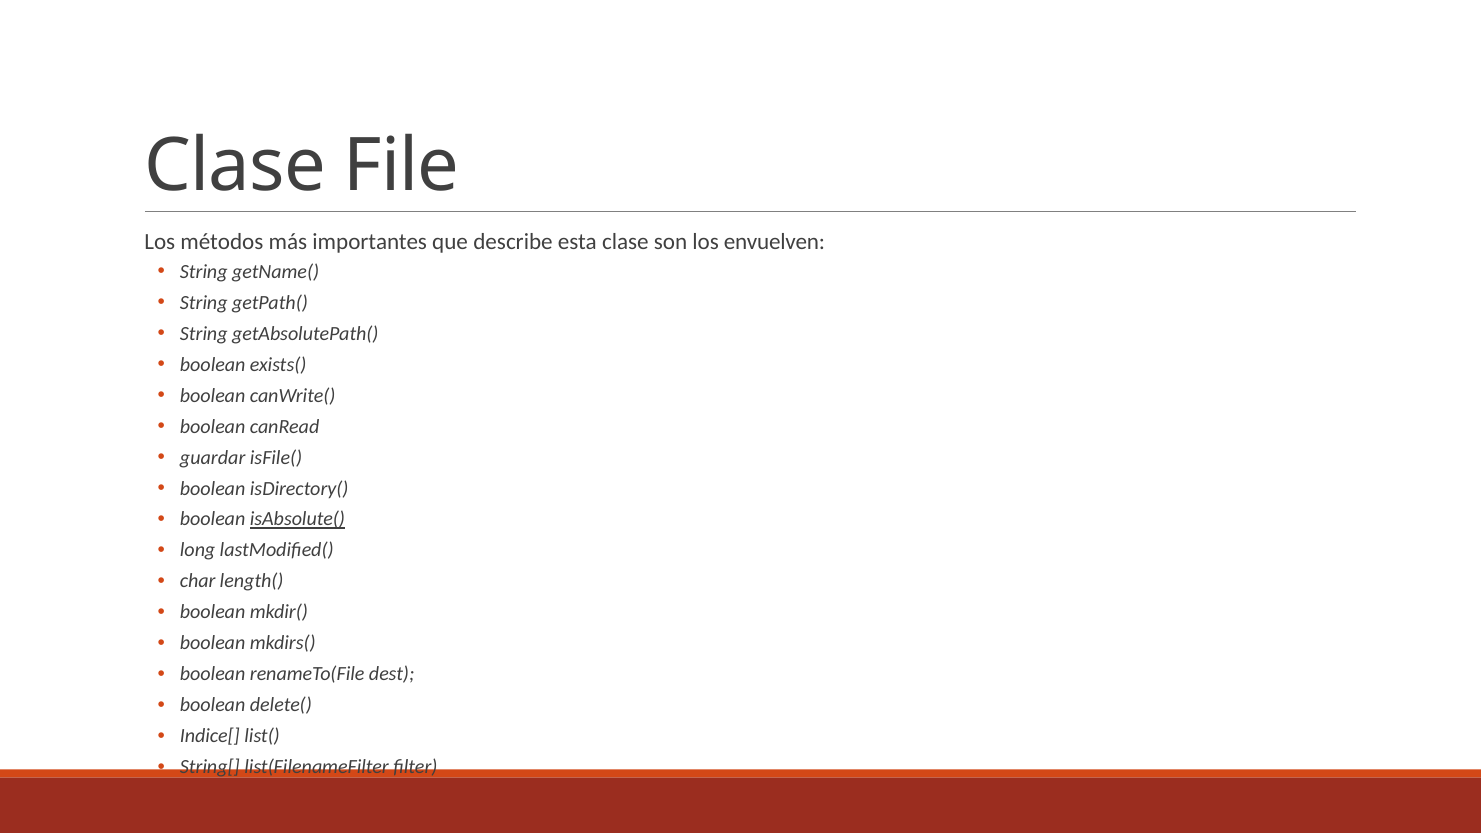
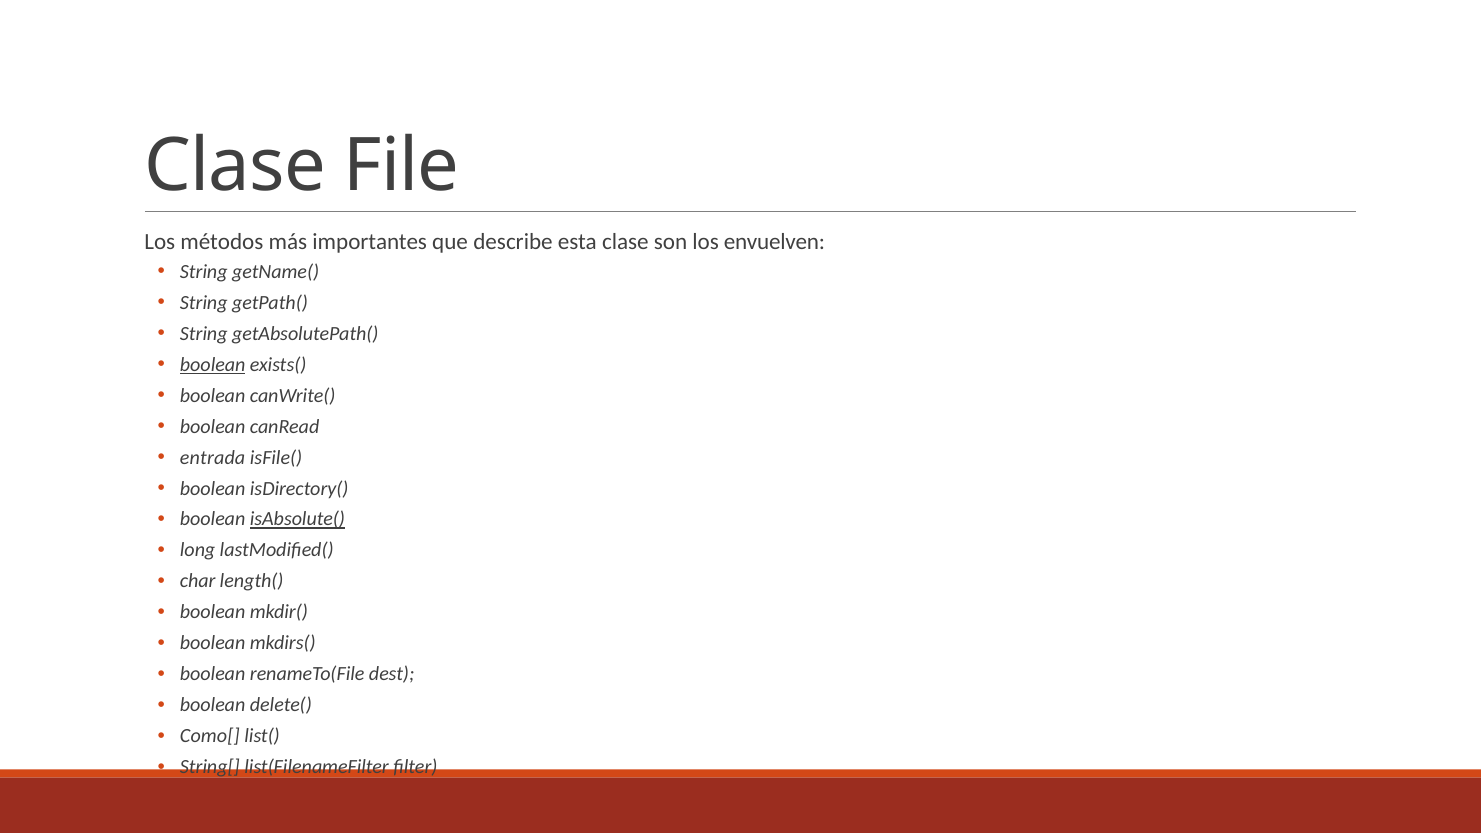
boolean underline: none -> present (213, 365)
guardar: guardar -> entrada (213, 457)
Indice[: Indice[ -> Como[ (210, 736)
